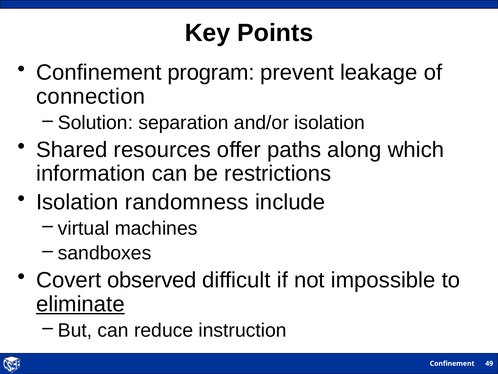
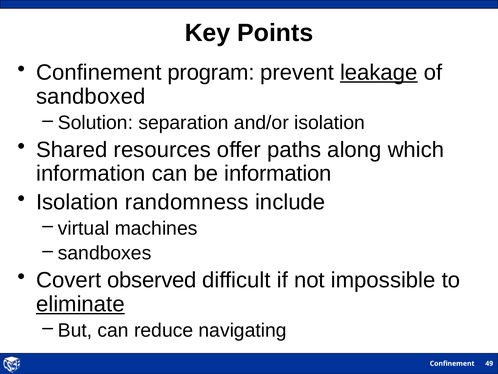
leakage underline: none -> present (379, 72)
connection: connection -> sandboxed (91, 96)
be restrictions: restrictions -> information (278, 173)
instruction: instruction -> navigating (243, 330)
